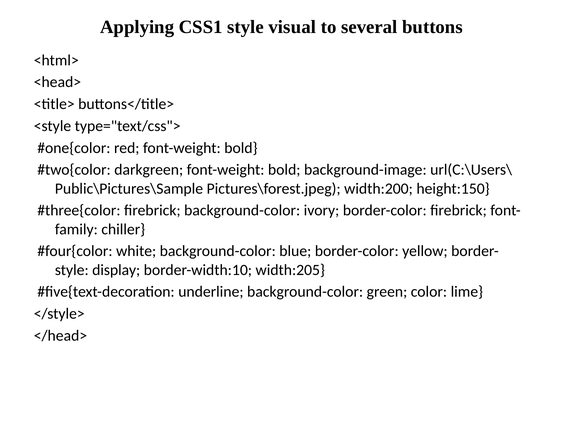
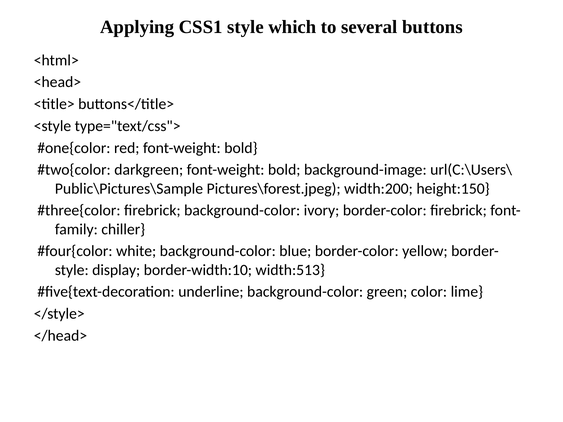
visual: visual -> which (292, 27)
width:205: width:205 -> width:513 (290, 270)
